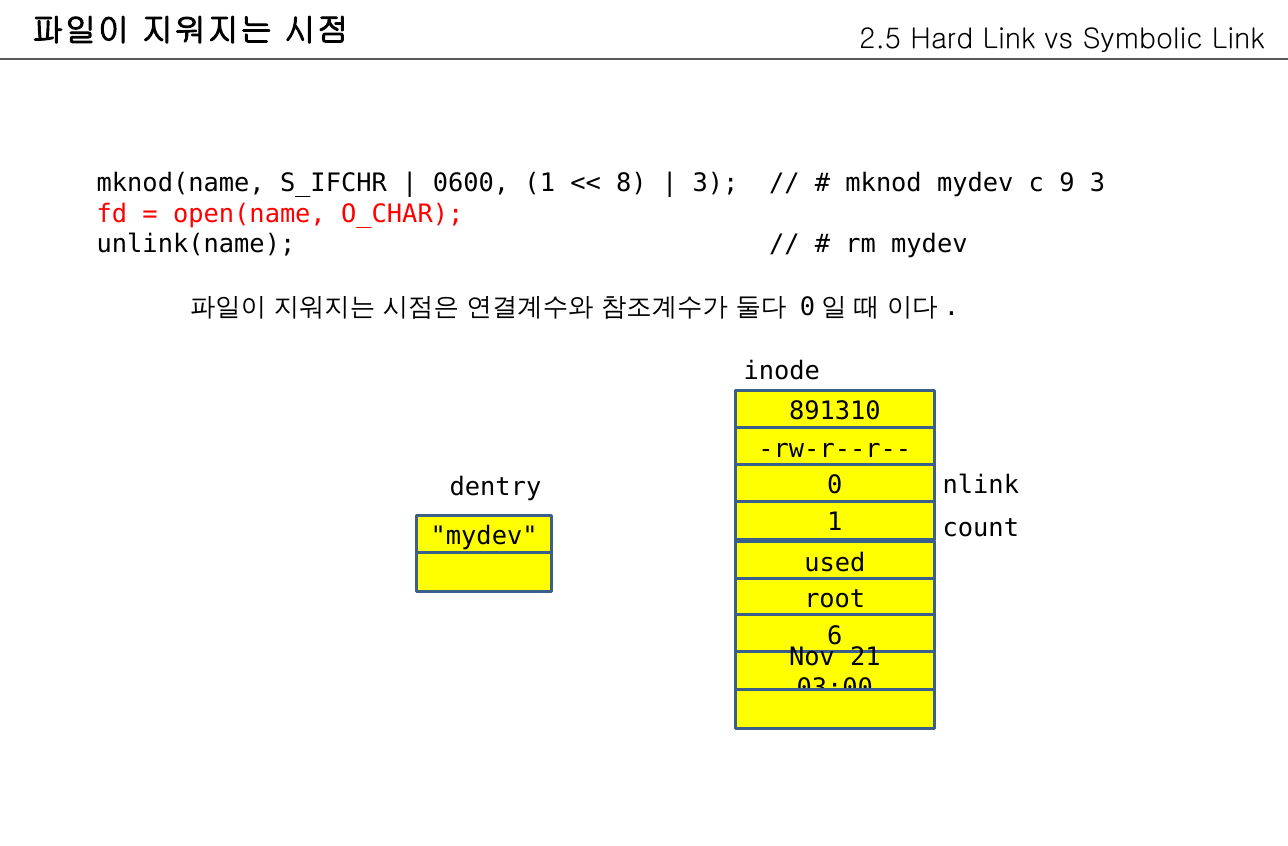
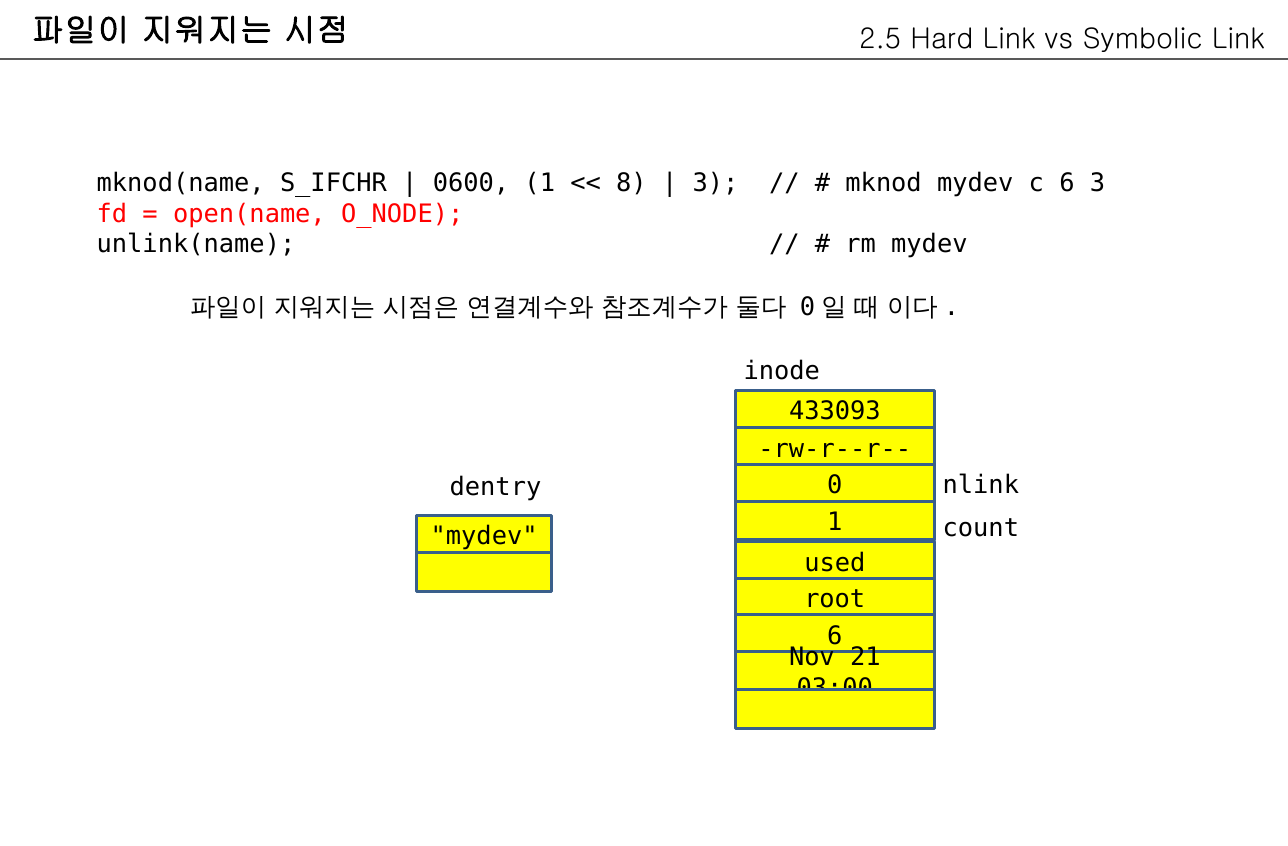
c 9: 9 -> 6 (1067, 183)
O_CHAR: O_CHAR -> O_NODE (402, 214)
891310: 891310 -> 433093 (835, 411)
